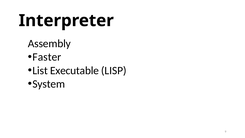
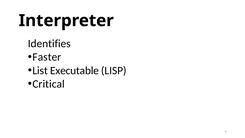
Assembly: Assembly -> Identifies (49, 44)
System: System -> Critical (49, 84)
